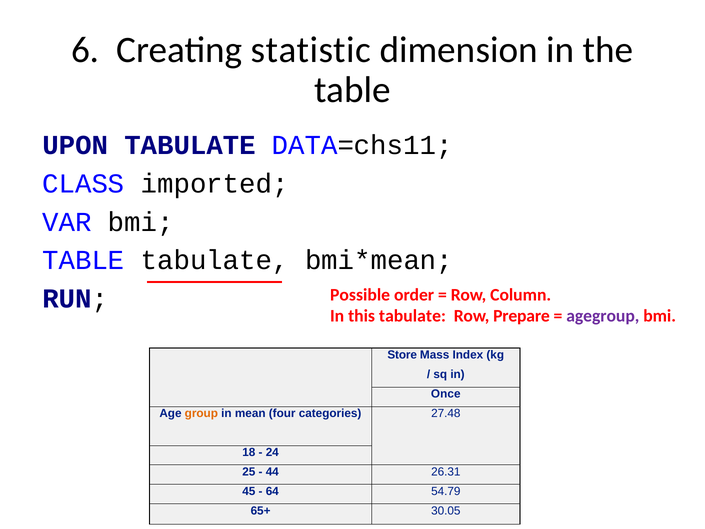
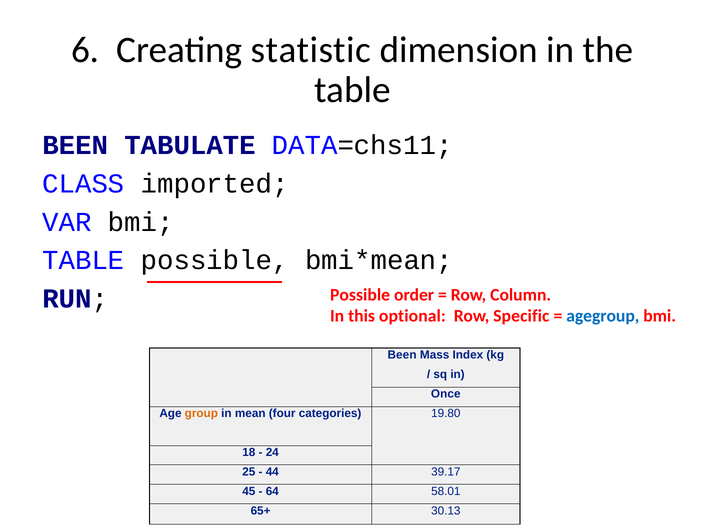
UPON: UPON -> BEEN (75, 145)
TABLE tabulate: tabulate -> possible (215, 260)
this tabulate: tabulate -> optional (412, 316)
Prepare: Prepare -> Specific (521, 316)
agegroup colour: purple -> blue (603, 316)
Store: Store -> Been (402, 355)
27.48: 27.48 -> 19.80 (446, 413)
26.31: 26.31 -> 39.17 (446, 472)
54.79: 54.79 -> 58.01 (446, 491)
30.05: 30.05 -> 30.13 (446, 510)
